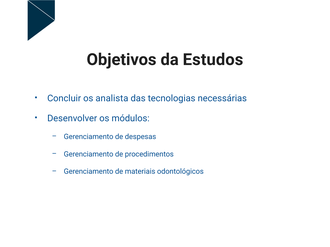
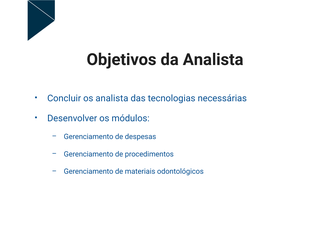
da Estudos: Estudos -> Analista (213, 60)
